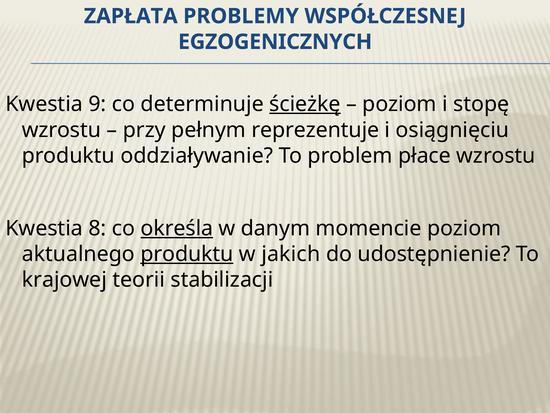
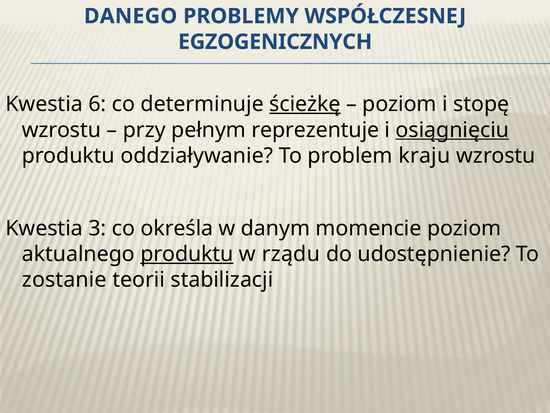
ZAPŁATA: ZAPŁATA -> DANEGO (131, 16)
9: 9 -> 6 (97, 104)
osiągnięciu underline: none -> present (452, 130)
płace: płace -> kraju (424, 155)
8: 8 -> 3 (97, 228)
określa underline: present -> none (177, 228)
jakich: jakich -> rządu (291, 254)
krajowej: krajowej -> zostanie (64, 280)
